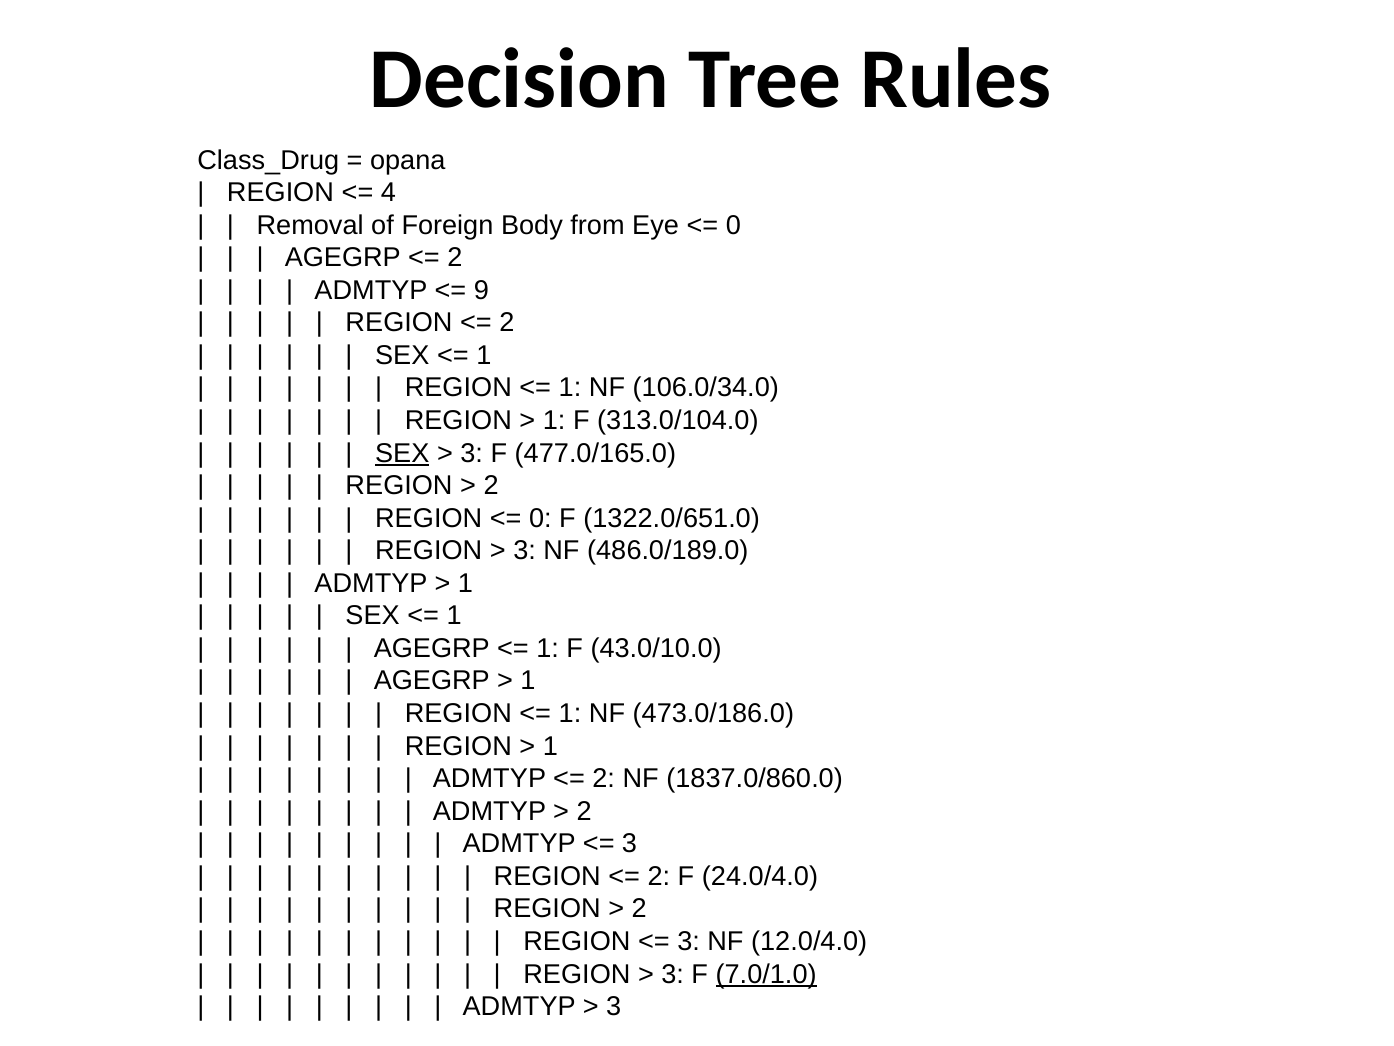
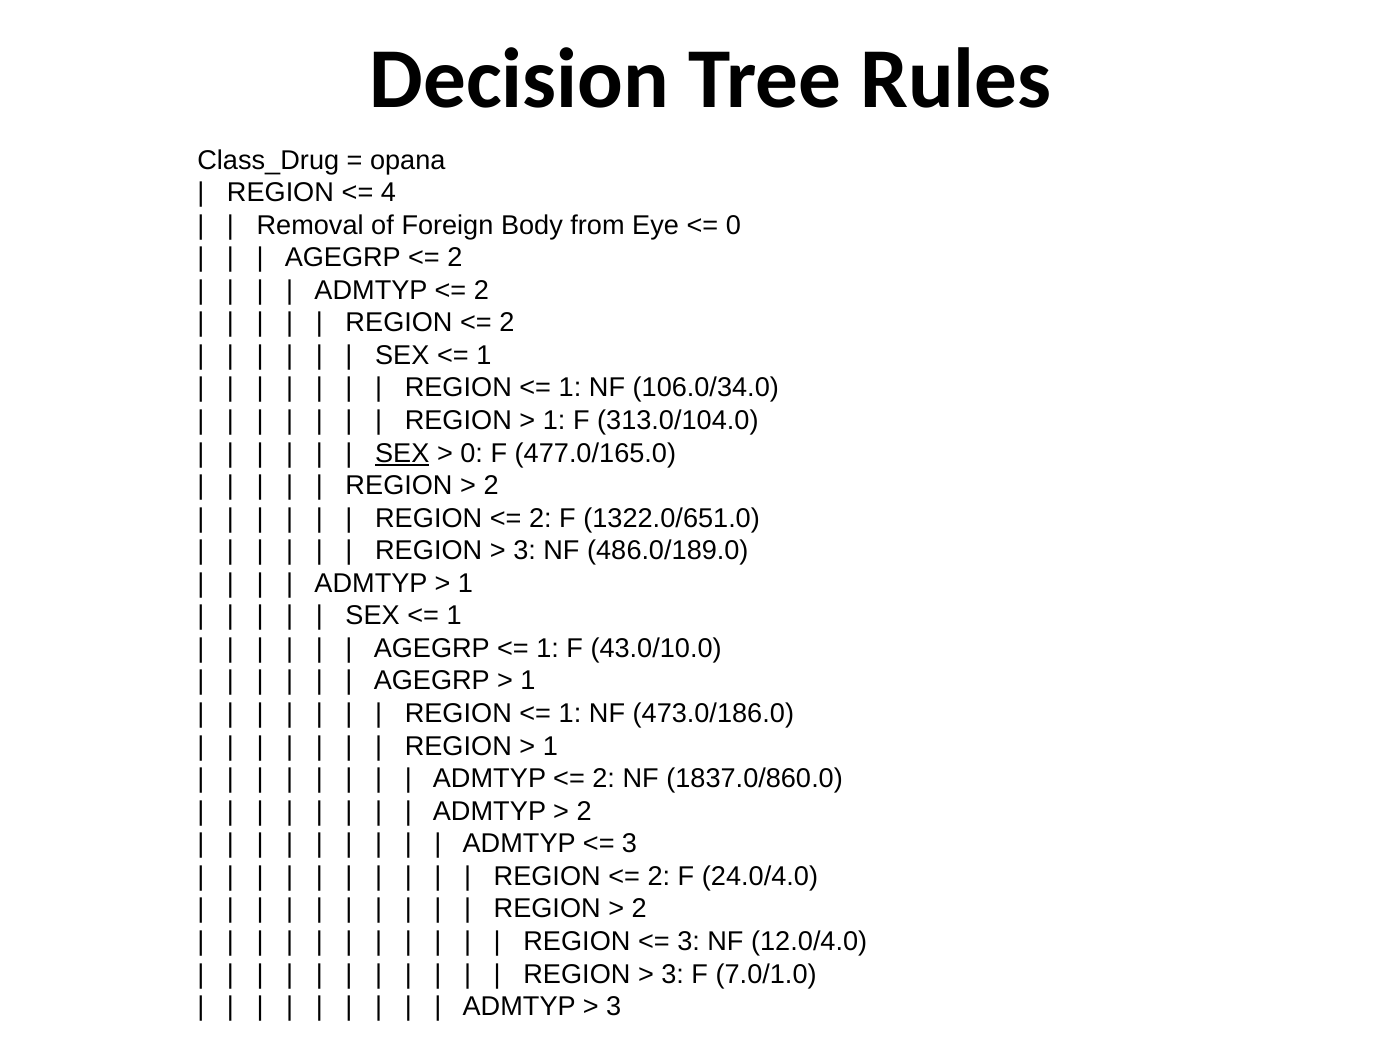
9: 9 -> 2 (481, 290)
3: 3 -> 0 (472, 453)
0: 0 -> 2 (540, 518)
7.0/1.0 underline: present -> none (766, 974)
